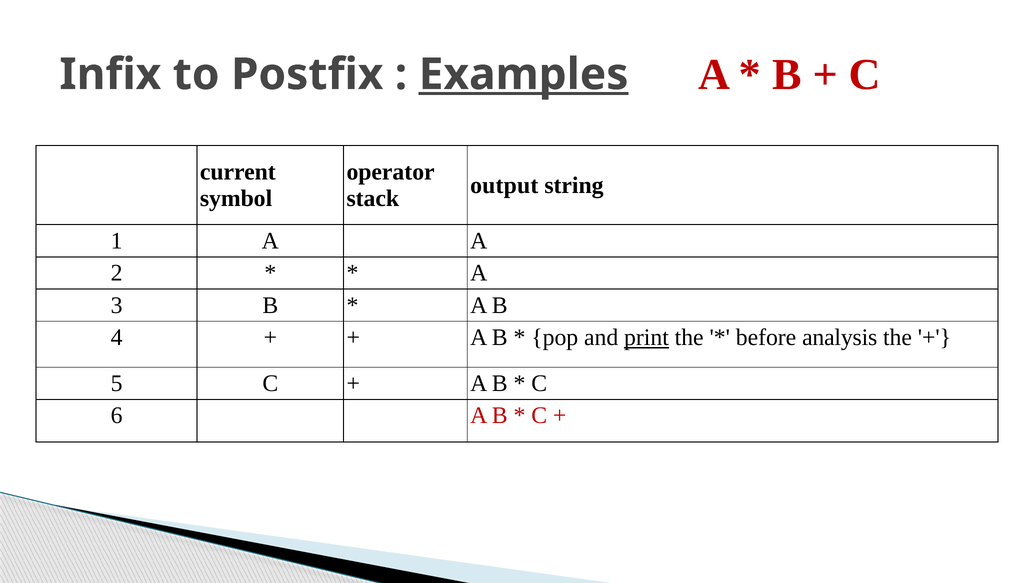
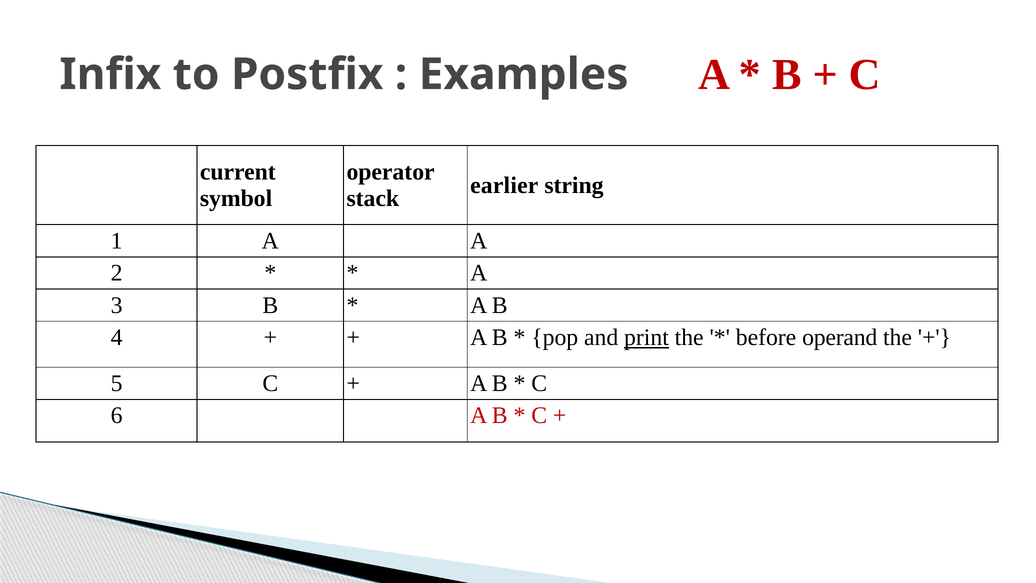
Examples underline: present -> none (524, 74)
output: output -> earlier (504, 185)
analysis: analysis -> operand (840, 337)
